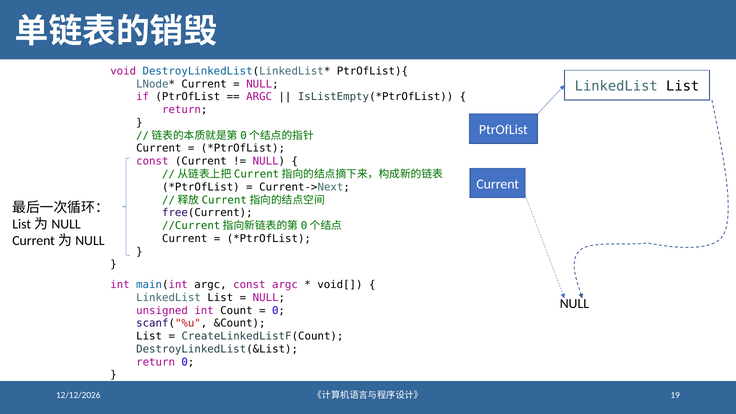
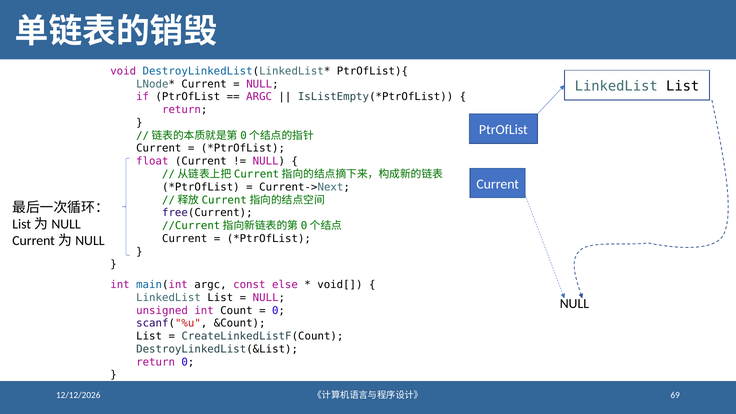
const: const -> float (152, 161)
const argc: argc -> else (285, 285)
19: 19 -> 69 (675, 395)
